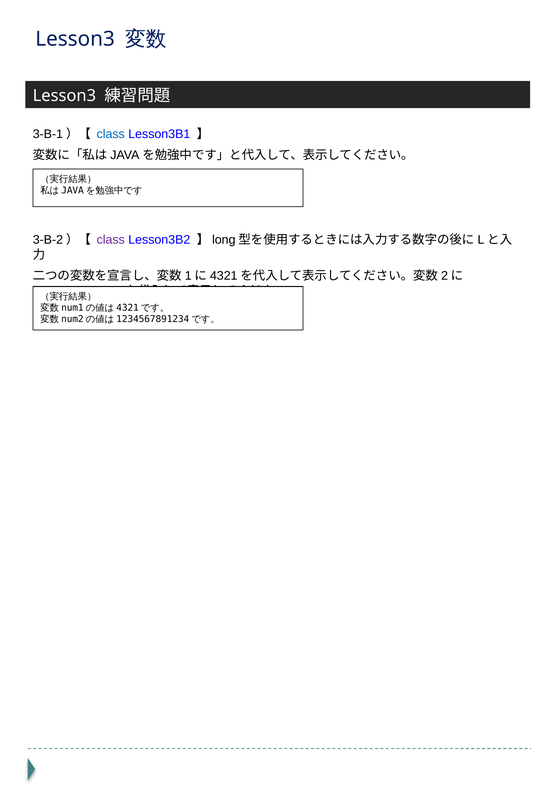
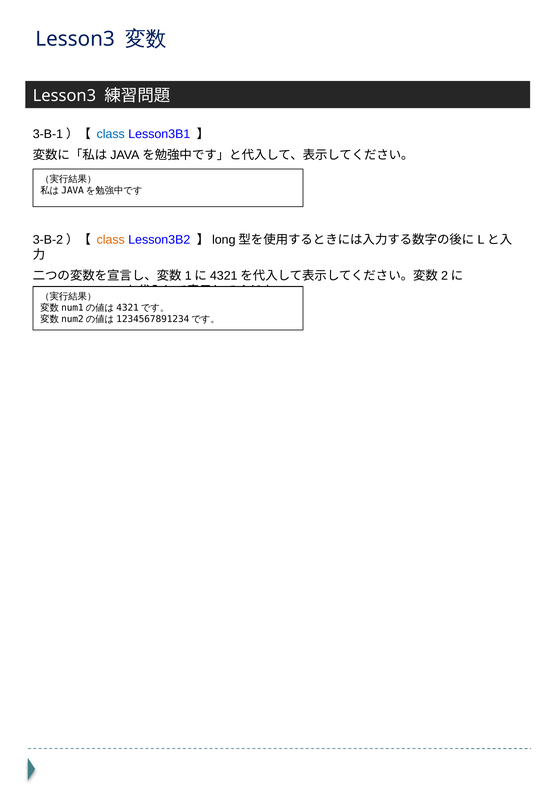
class colour: purple -> orange (111, 240)
